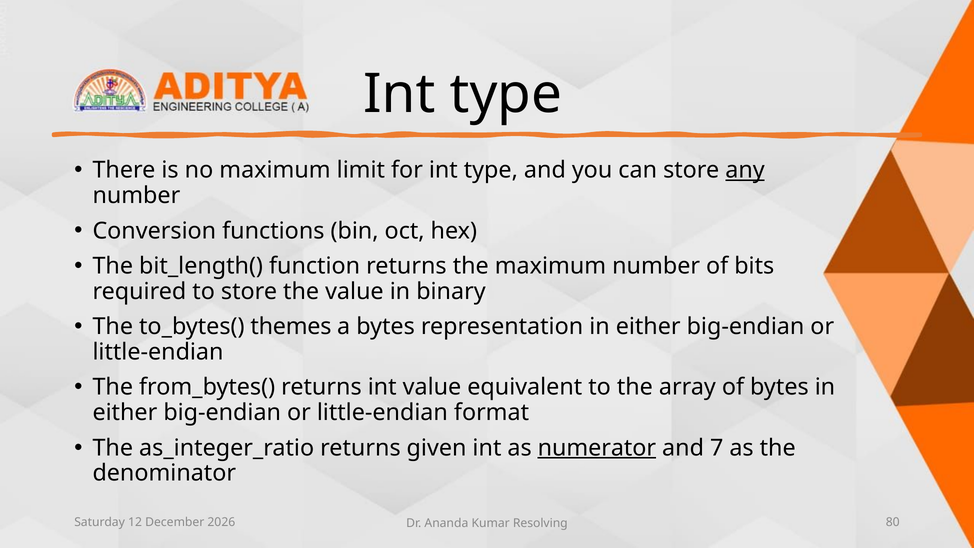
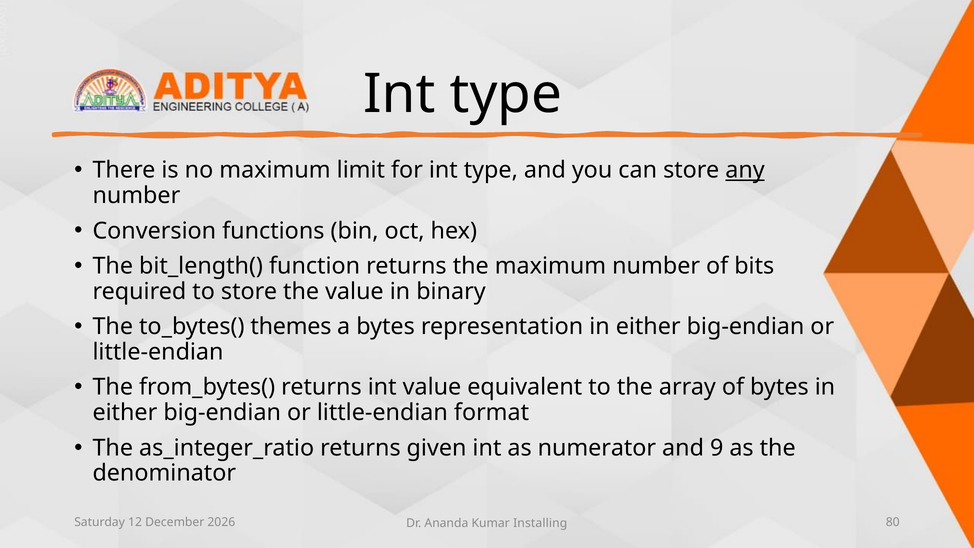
numerator underline: present -> none (597, 448)
7: 7 -> 9 (717, 448)
Resolving: Resolving -> Installing (540, 523)
